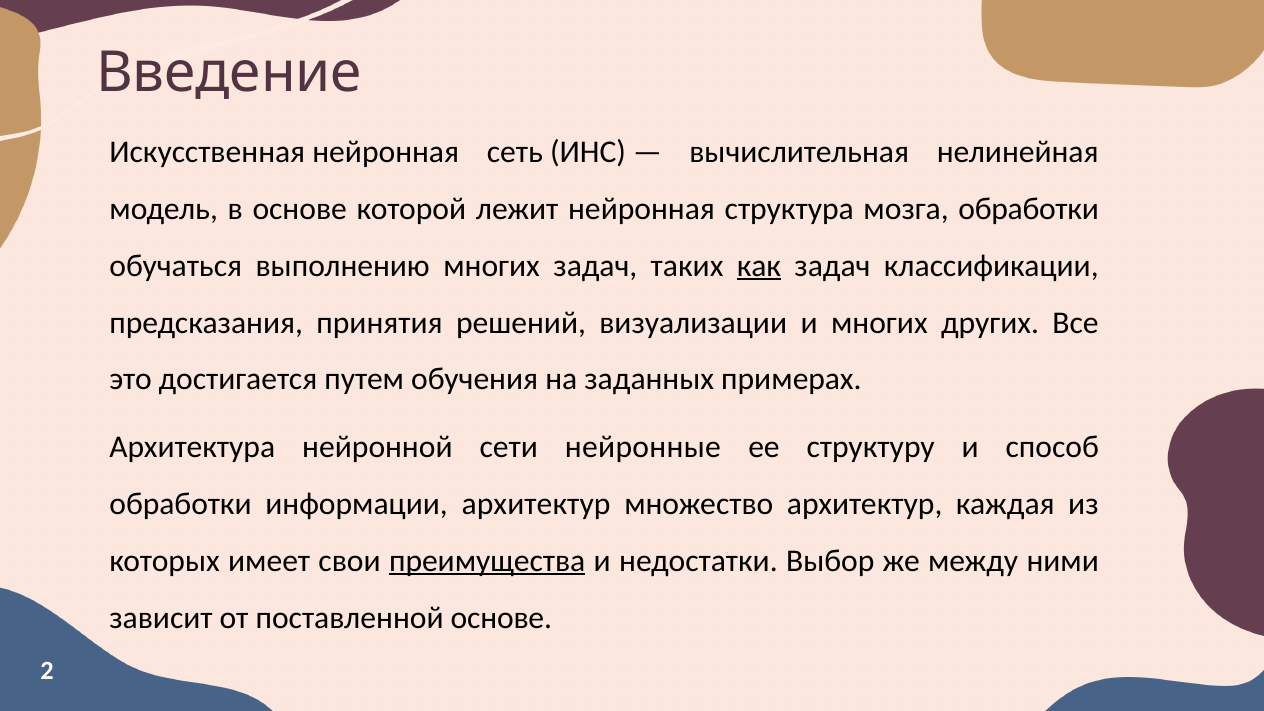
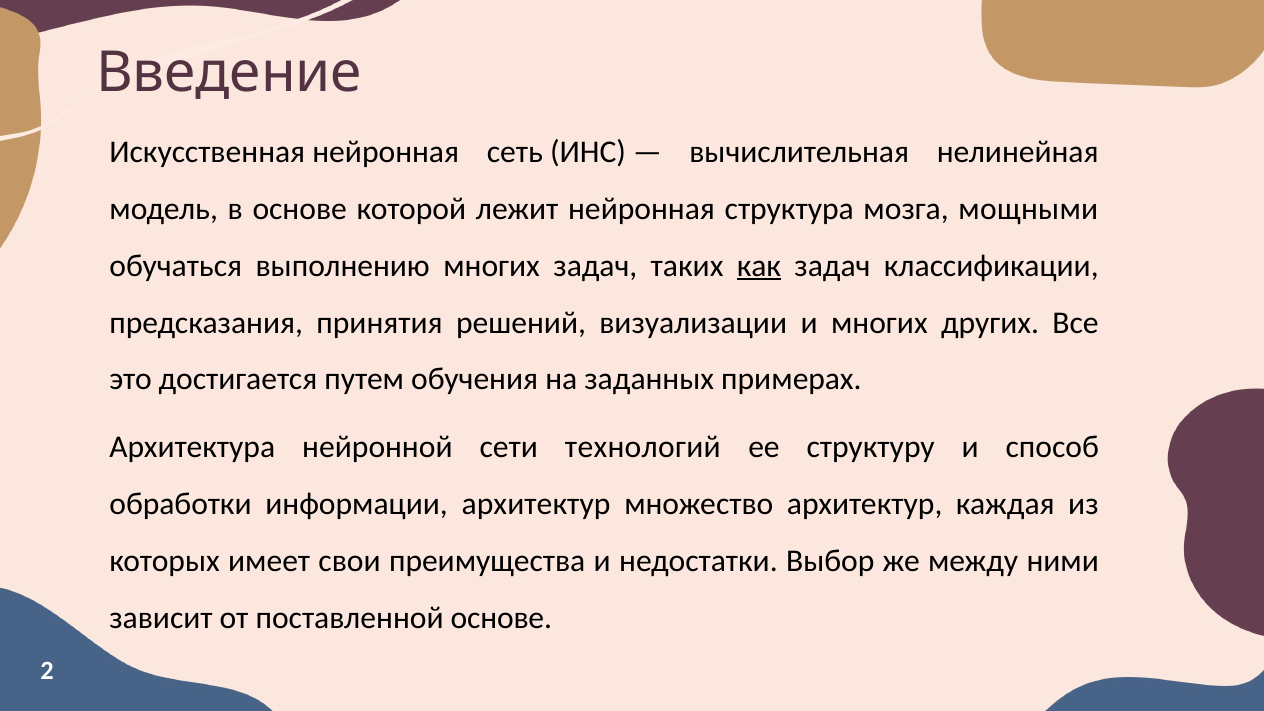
мозга обработки: обработки -> мощными (1028, 209)
нейронные: нейронные -> технологий (643, 447)
преимущества underline: present -> none (487, 561)
